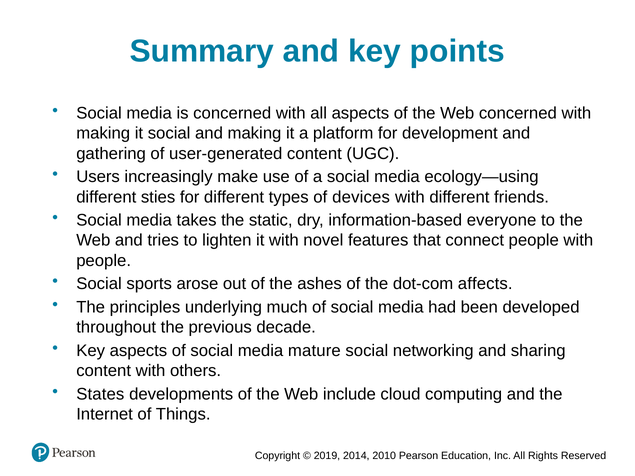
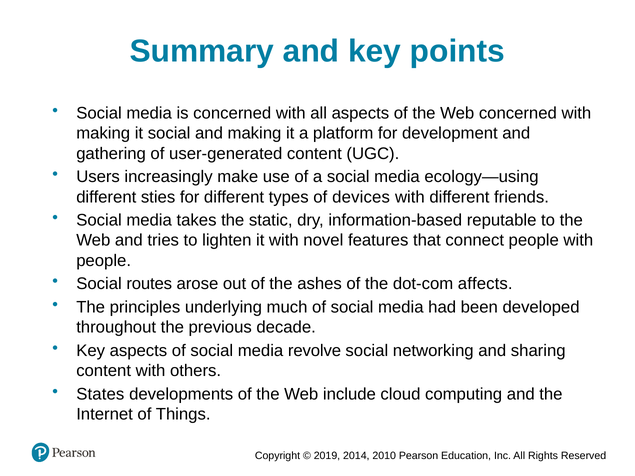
everyone: everyone -> reputable (502, 221)
sports: sports -> routes (149, 284)
mature: mature -> revolve (315, 351)
